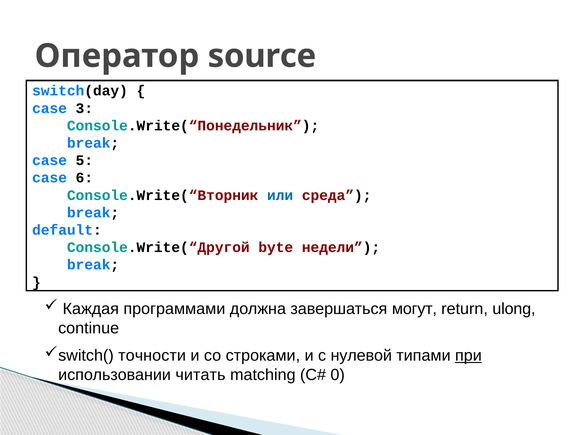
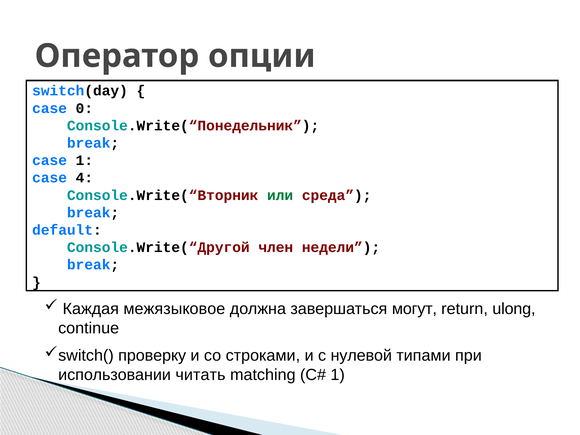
source: source -> опции (262, 56)
3: 3 -> 0 (84, 108)
case 5: 5 -> 1 (84, 160)
6: 6 -> 4 (84, 178)
или colour: blue -> green (280, 195)
byte: byte -> член (276, 247)
программами: программами -> межязыковое (174, 309)
точности: точности -> проверку (152, 356)
при underline: present -> none (468, 356)
0: 0 -> 1 (338, 375)
